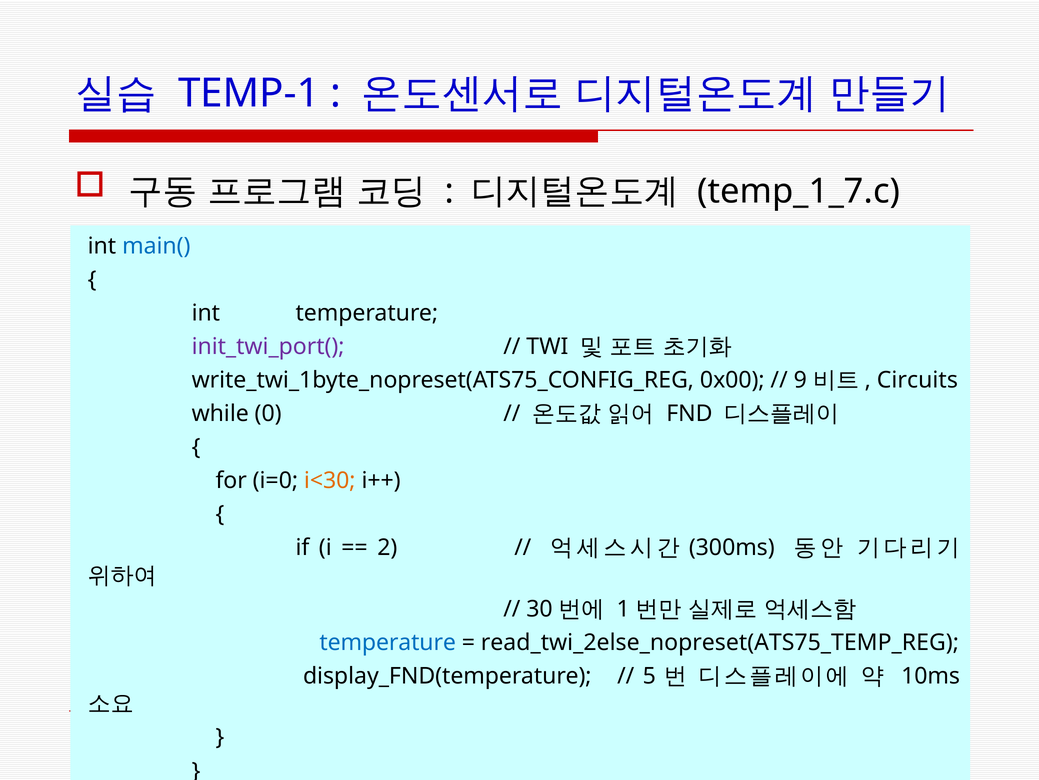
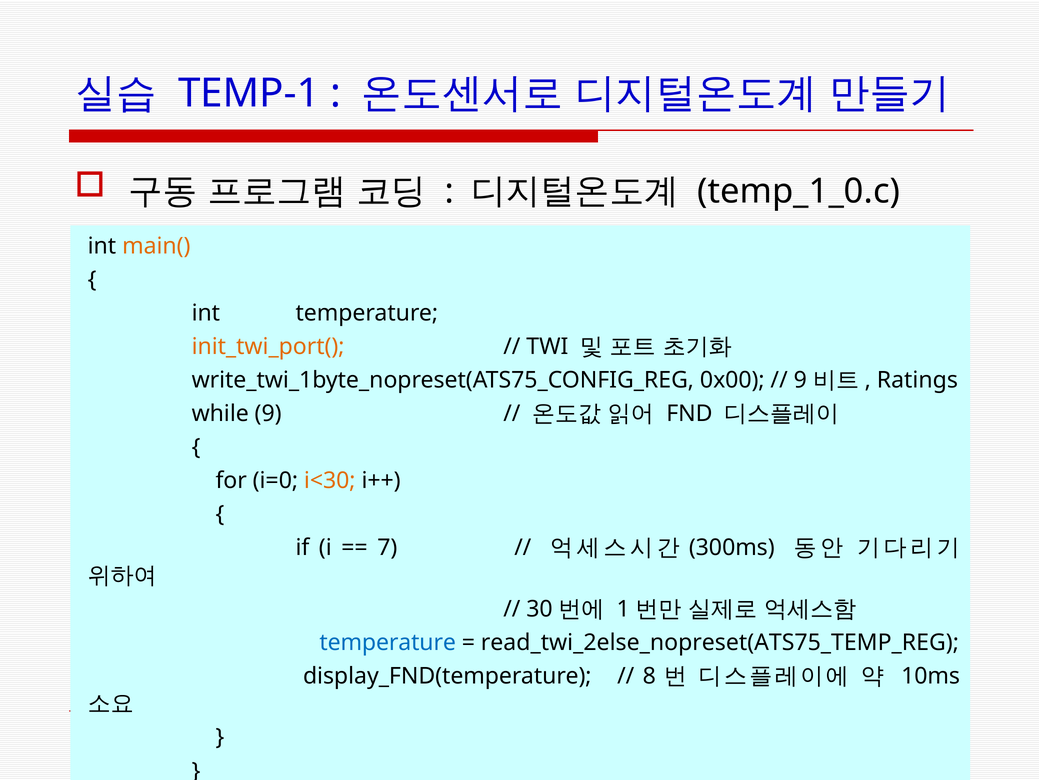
temp_1_7.c: temp_1_7.c -> temp_1_0.c (799, 191)
main( colour: blue -> orange (156, 246)
init_twi_port( colour: purple -> orange (268, 346)
Circuits: Circuits -> Ratings (917, 380)
while 0: 0 -> 9 (268, 413)
2: 2 -> 7 (387, 547)
5: 5 -> 8 (649, 675)
